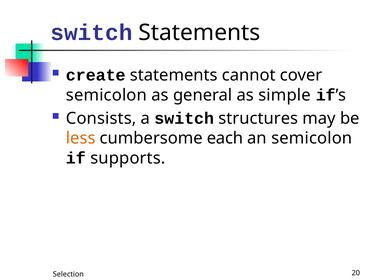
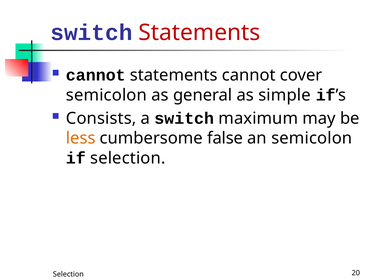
Statements colour: black -> red (199, 33)
create: create -> cannot (96, 75)
structures: structures -> maximum (258, 118)
each: each -> false (225, 138)
if supports: supports -> selection (128, 158)
